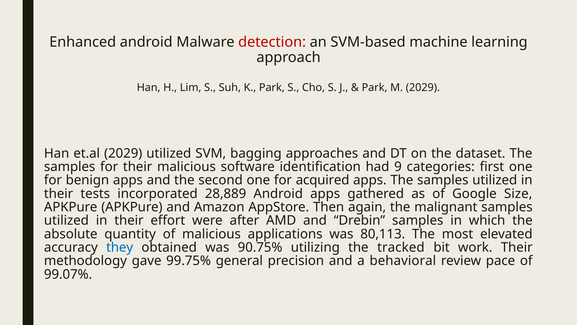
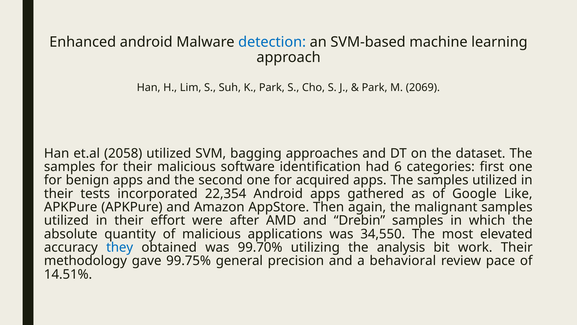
detection colour: red -> blue (272, 42)
M 2029: 2029 -> 2069 (423, 88)
et.al 2029: 2029 -> 2058 (123, 153)
9: 9 -> 6 (398, 167)
28,889: 28,889 -> 22,354 (226, 193)
Size: Size -> Like (518, 193)
80,113: 80,113 -> 34,550 (383, 234)
90.75%: 90.75% -> 99.70% (260, 247)
tracked: tracked -> analysis (401, 247)
99.07%: 99.07% -> 14.51% (68, 274)
